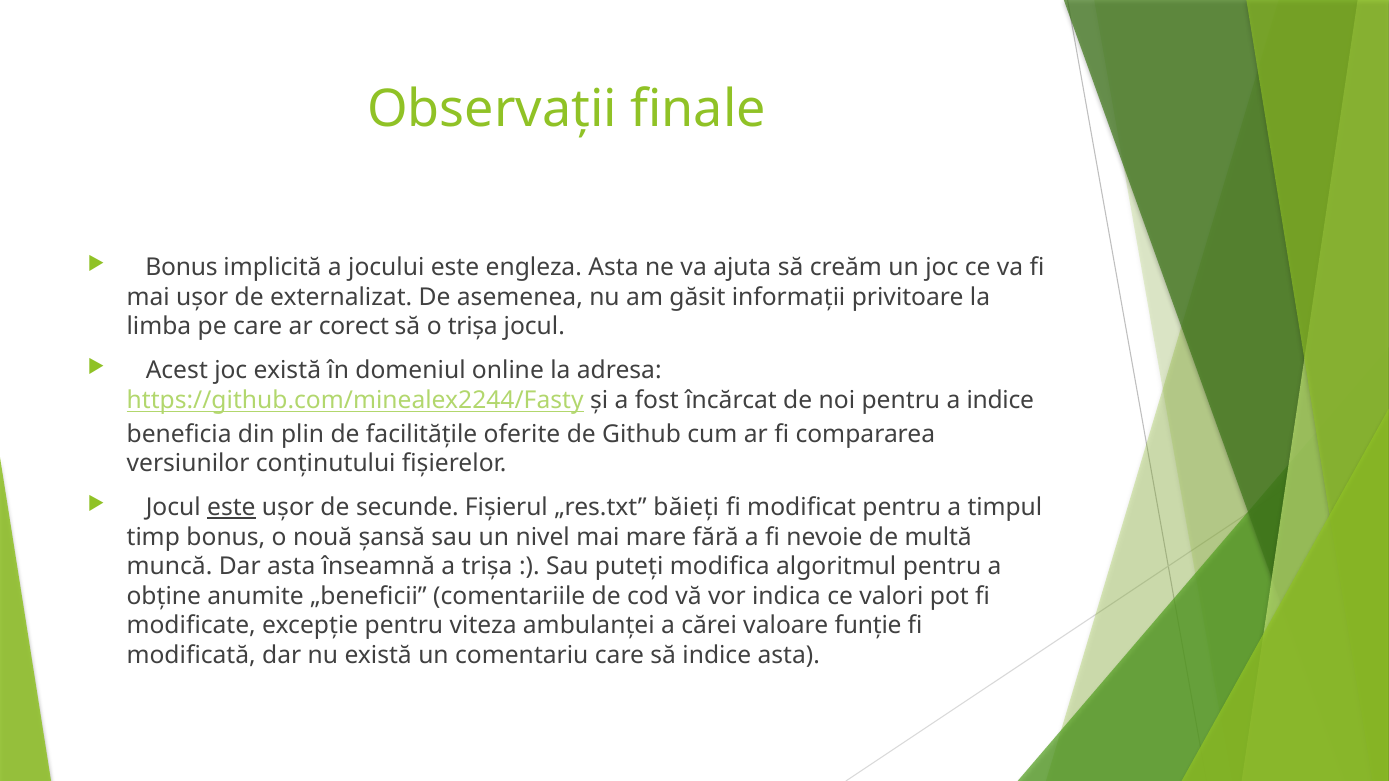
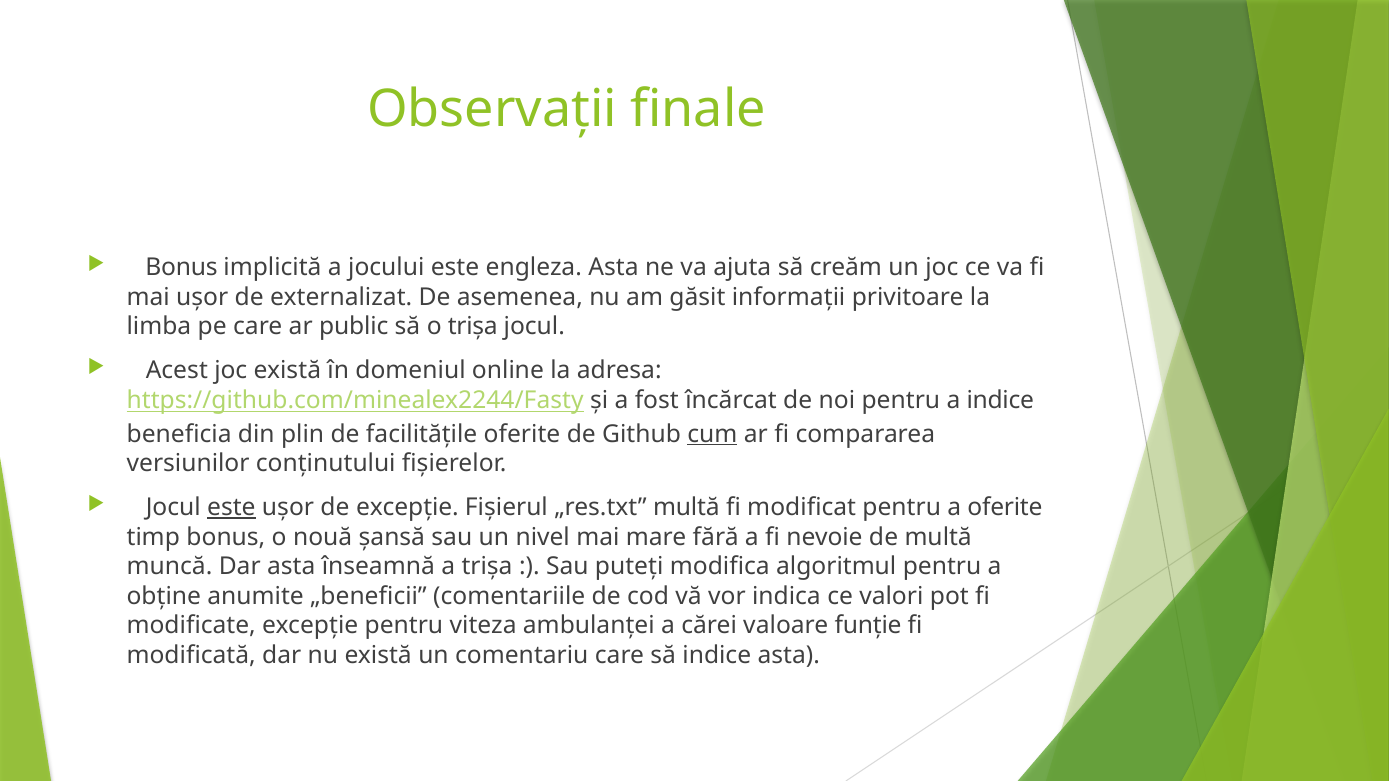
corect: corect -> public (354, 327)
cum underline: none -> present (712, 434)
de secunde: secunde -> excepție (407, 508)
„res.txt băieți: băieți -> multă (686, 508)
a timpul: timpul -> oferite (1005, 508)
